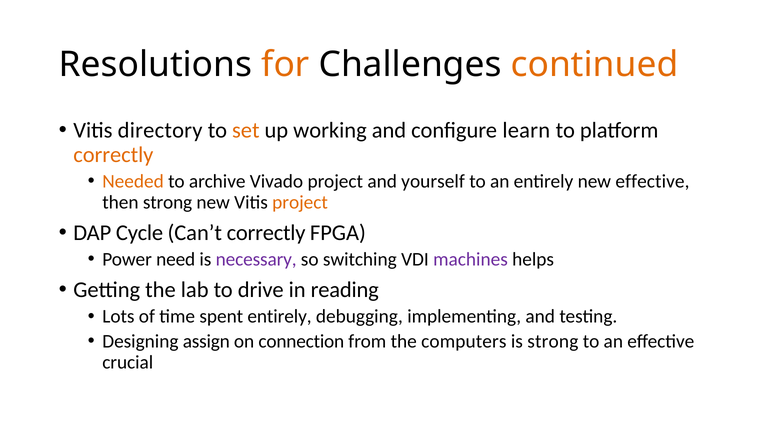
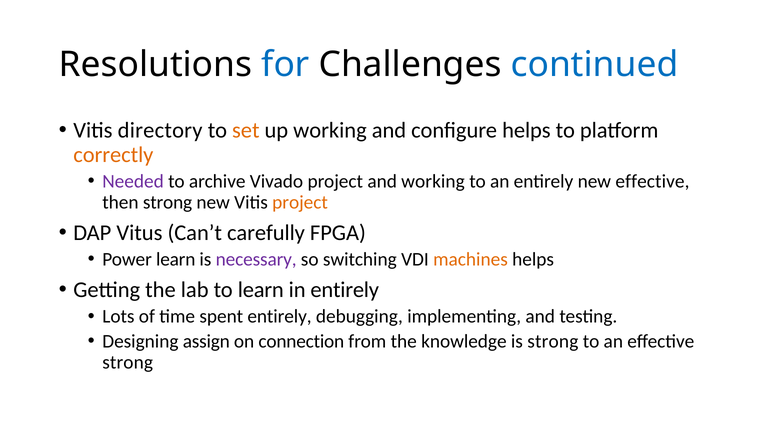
for colour: orange -> blue (285, 65)
continued colour: orange -> blue (594, 65)
configure learn: learn -> helps (526, 131)
Needed colour: orange -> purple (133, 181)
and yourself: yourself -> working (433, 181)
Cycle: Cycle -> Vitus (139, 233)
Can’t correctly: correctly -> carefully (266, 233)
Power need: need -> learn (176, 260)
machines colour: purple -> orange (471, 260)
to drive: drive -> learn (261, 290)
in reading: reading -> entirely (345, 290)
computers: computers -> knowledge (464, 342)
crucial: crucial -> strong (128, 362)
